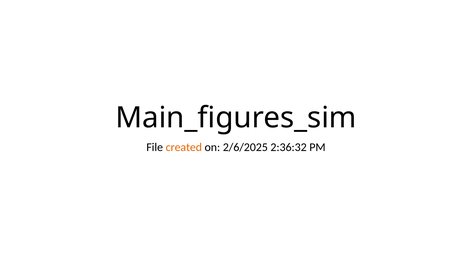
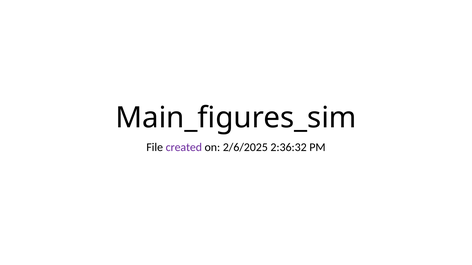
created colour: orange -> purple (184, 148)
